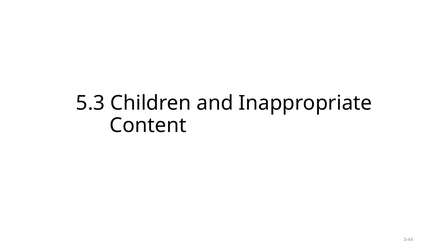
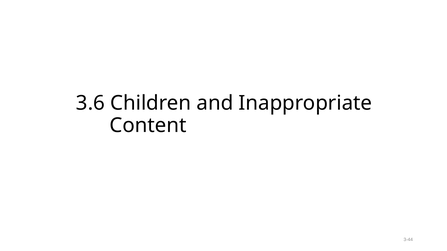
5.3: 5.3 -> 3.6 (90, 103)
